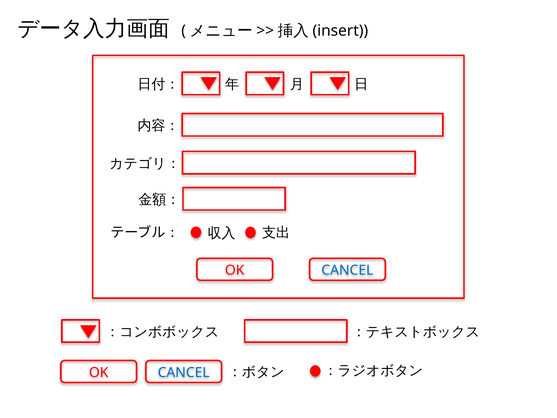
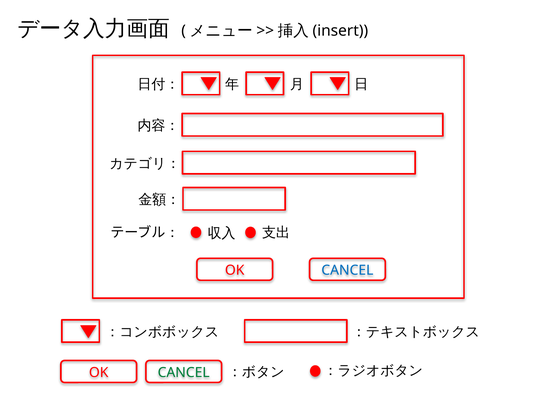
CANCEL colour: blue -> green (184, 372)
